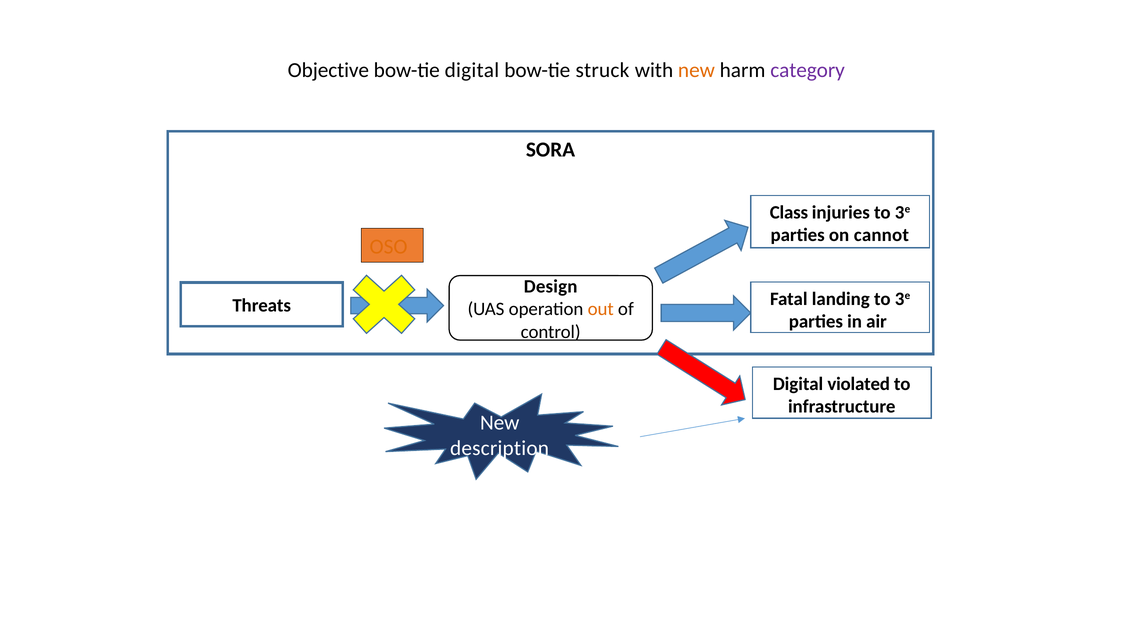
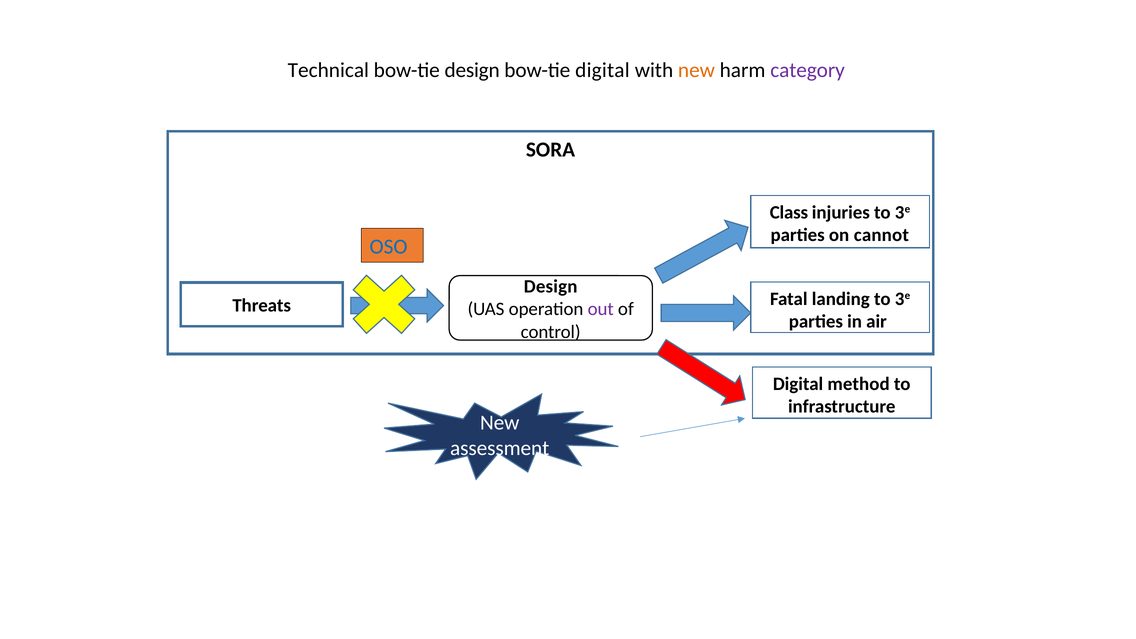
Objective: Objective -> Technical (328, 70)
bow-tie digital: digital -> design (472, 70)
bow-tie struck: struck -> digital (602, 70)
OSO colour: orange -> blue (389, 247)
out colour: orange -> purple (601, 309)
violated: violated -> method (859, 384)
description: description -> assessment (500, 448)
